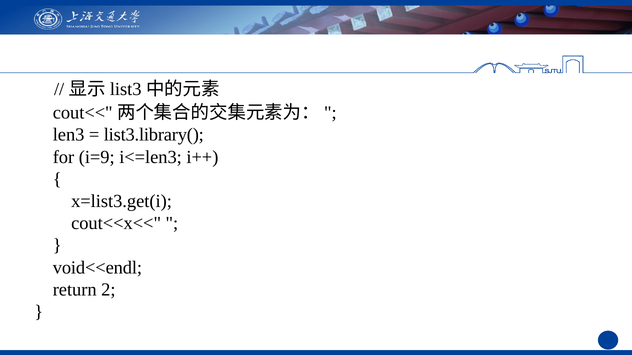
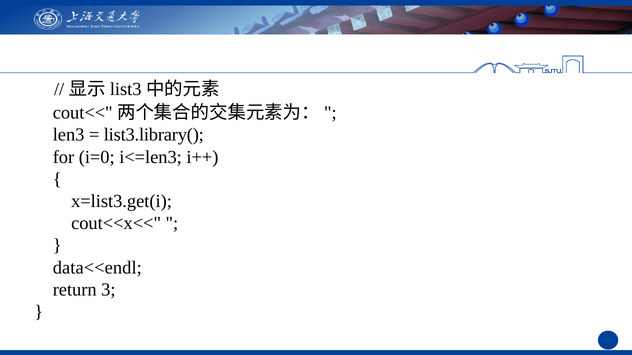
i=9: i=9 -> i=0 (97, 157)
void<<endl: void<<endl -> data<<endl (97, 268)
2: 2 -> 3 (108, 290)
